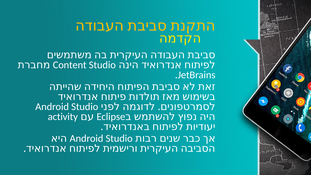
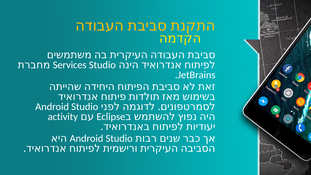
Content: Content -> Services (70, 65)
